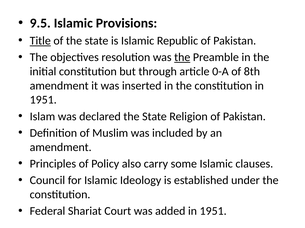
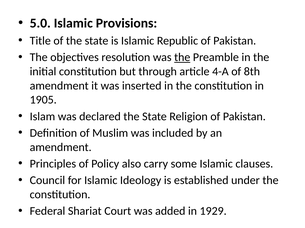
9.5: 9.5 -> 5.0 (40, 23)
Title underline: present -> none (40, 41)
0-A: 0-A -> 4-A (220, 72)
1951: 1951 -> 1905 (43, 100)
added in 1951: 1951 -> 1929 (213, 212)
